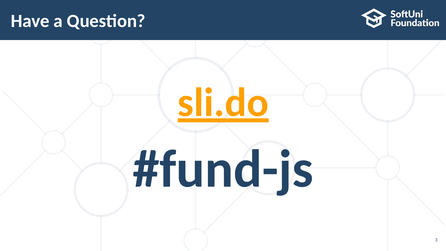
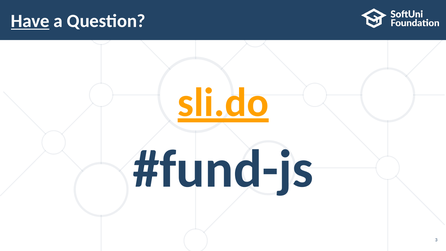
Have underline: none -> present (30, 21)
